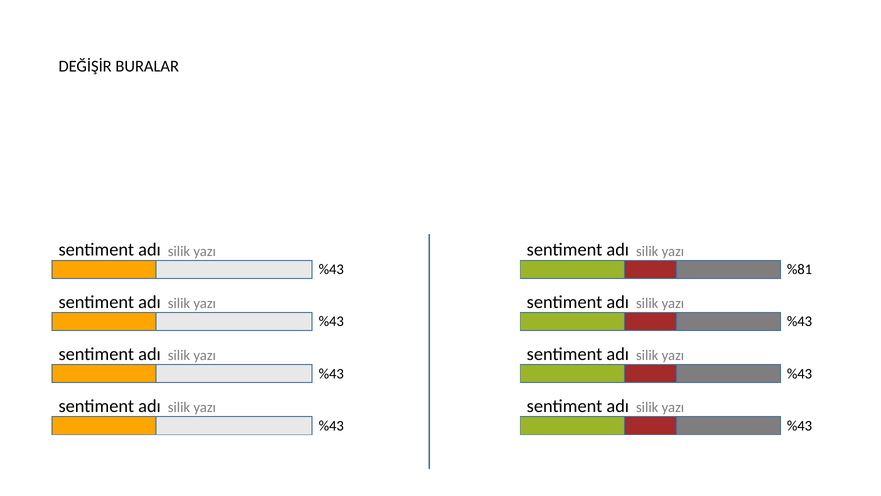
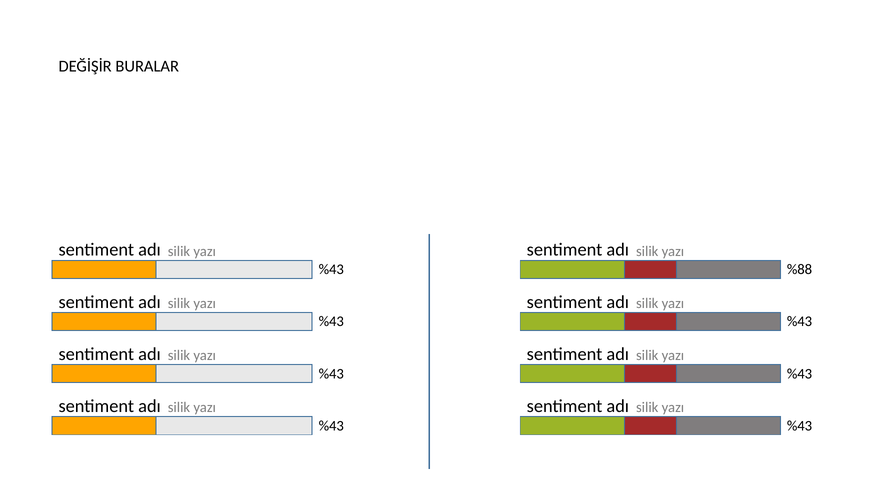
%81: %81 -> %88 (800, 269)
